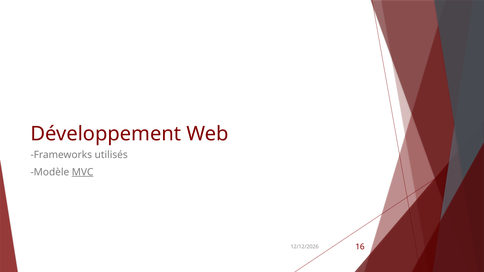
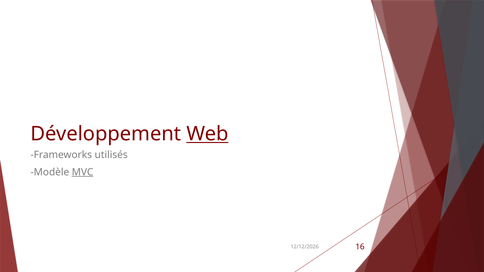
Web underline: none -> present (207, 134)
